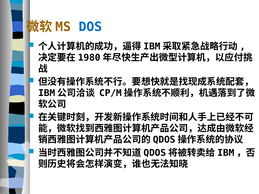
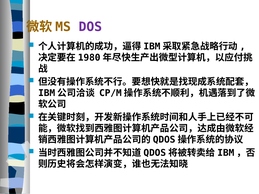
DOS colour: blue -> purple (90, 27)
